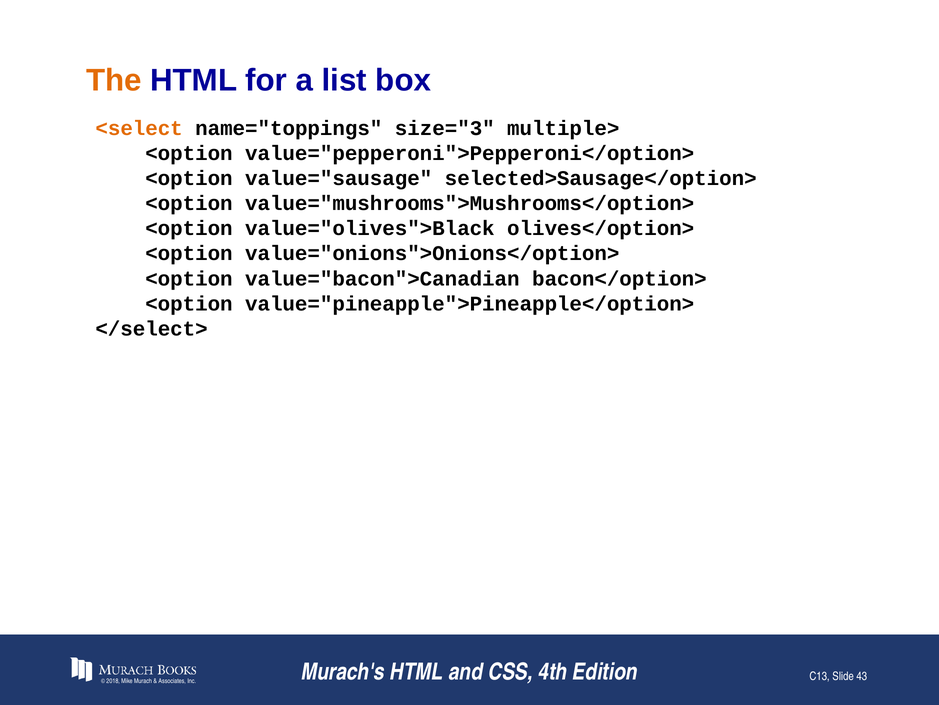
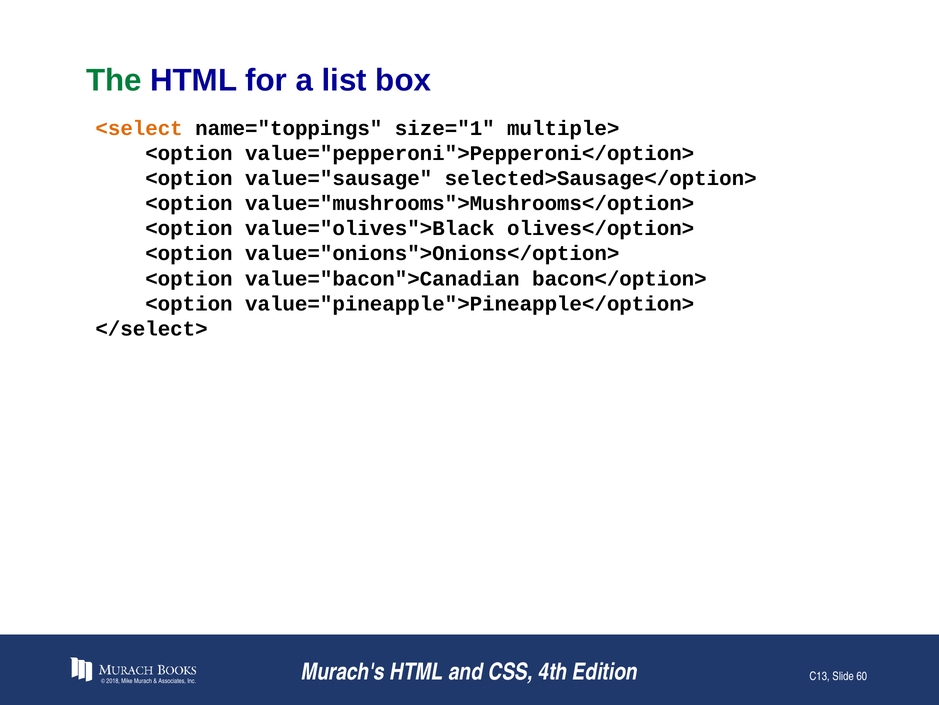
The colour: orange -> green (114, 80)
size="3: size="3 -> size="1 (445, 128)
43: 43 -> 60 (862, 676)
